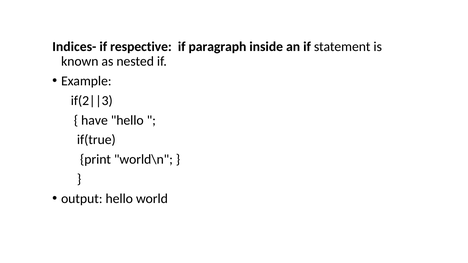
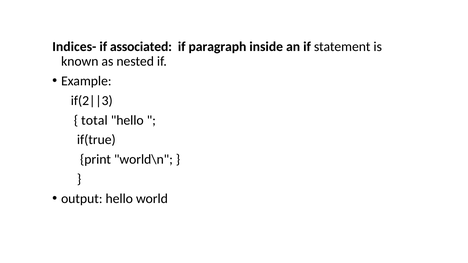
respective: respective -> associated (141, 47)
have: have -> total (94, 120)
